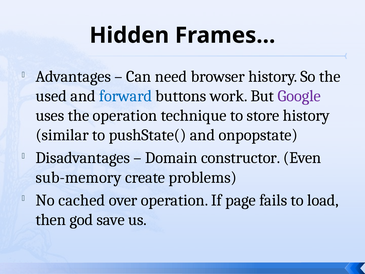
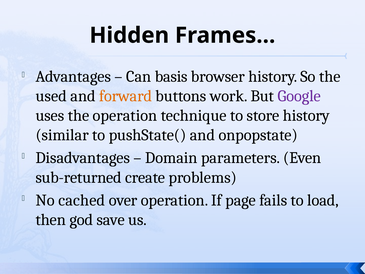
need: need -> basis (171, 77)
forward colour: blue -> orange (126, 96)
constructor: constructor -> parameters (241, 158)
sub-memory: sub-memory -> sub-returned (79, 177)
